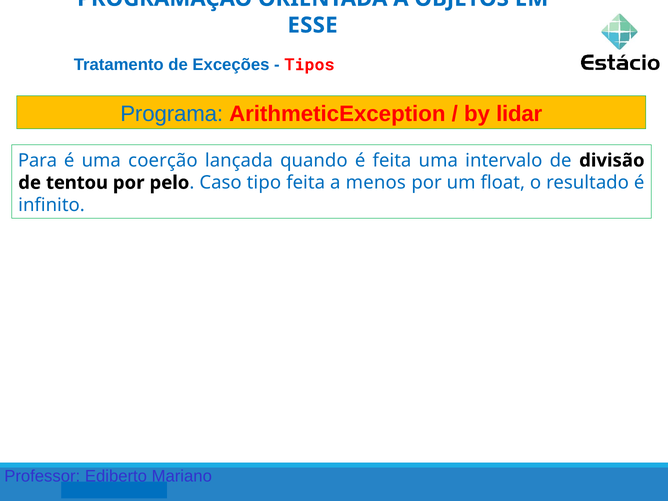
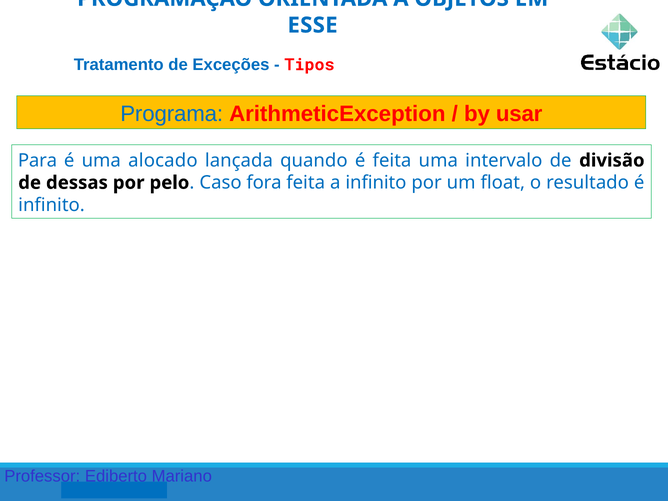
lidar: lidar -> usar (519, 114)
coerção: coerção -> alocado (163, 160)
tentou: tentou -> dessas (77, 183)
tipo: tipo -> fora (264, 183)
a menos: menos -> infinito (376, 183)
